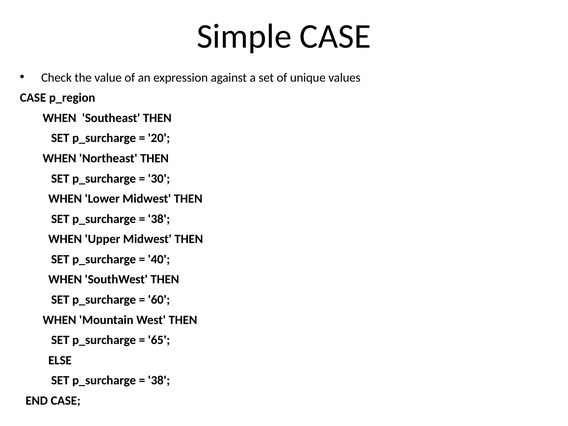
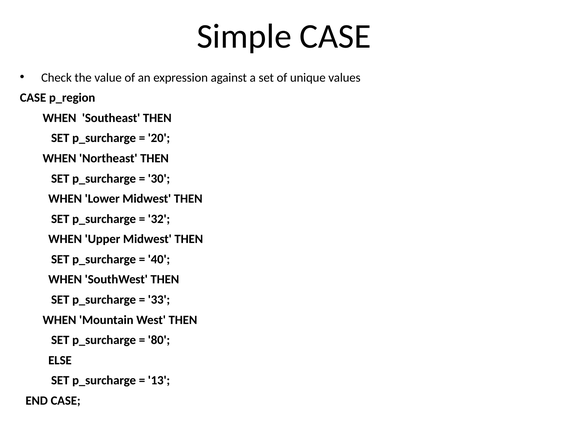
38: 38 -> 32 (159, 219)
60: 60 -> 33 (159, 300)
65: 65 -> 80 (159, 340)
38: 38 -> 13 (159, 380)
